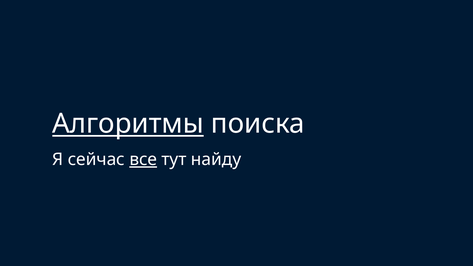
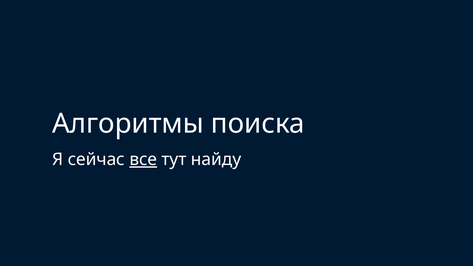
Алгоритмы underline: present -> none (128, 124)
